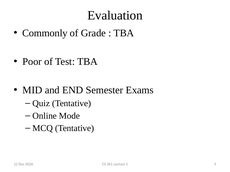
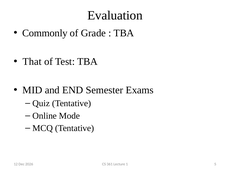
Poor: Poor -> That (32, 62)
